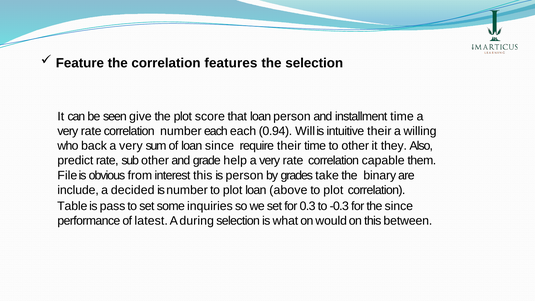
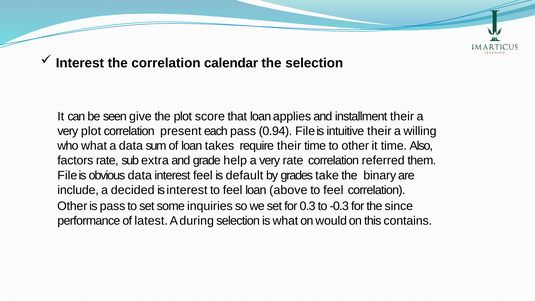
Feature: Feature -> Interest (80, 63)
features: features -> calendar (231, 63)
loan person: person -> applies (292, 116)
installment time: time -> their (402, 116)
rate: rate -> plot (91, 131)
correlation number: number -> present (181, 131)
each each: each -> pass (243, 131)
0.94 Will: Will -> File (305, 131)
who back: back -> what (94, 146)
very: very -> data (131, 146)
loan since: since -> takes (220, 146)
it they: they -> time (394, 146)
predict: predict -> factors (75, 161)
sub other: other -> extra (155, 161)
capable: capable -> referred (383, 161)
obvious from: from -> data (140, 175)
interest this: this -> feel (203, 175)
is person: person -> default (244, 175)
is number: number -> interest (187, 190)
plot: plot -> feel (233, 190)
plot: plot -> feel (333, 190)
Table: Table -> Other (72, 206)
between: between -> contains (408, 221)
